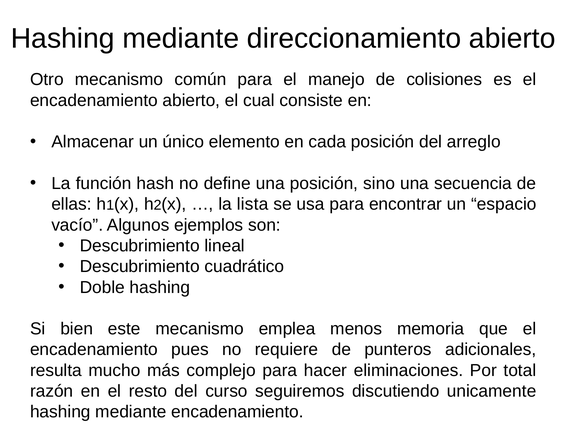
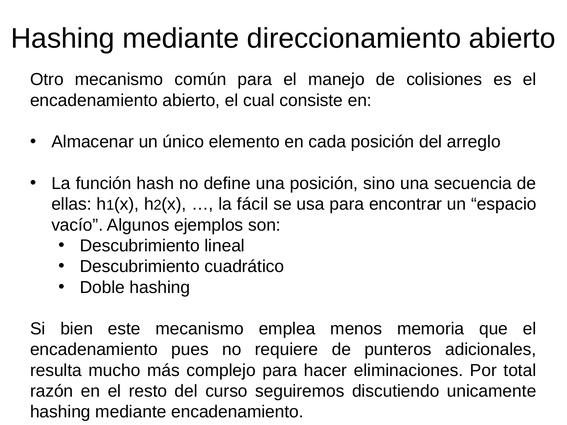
lista: lista -> fácil (253, 204)
